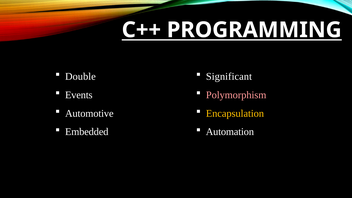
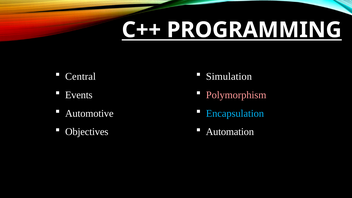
Double: Double -> Central (80, 76)
Significant: Significant -> Simulation (229, 76)
Encapsulation colour: yellow -> light blue (235, 113)
Embedded: Embedded -> Objectives (87, 132)
